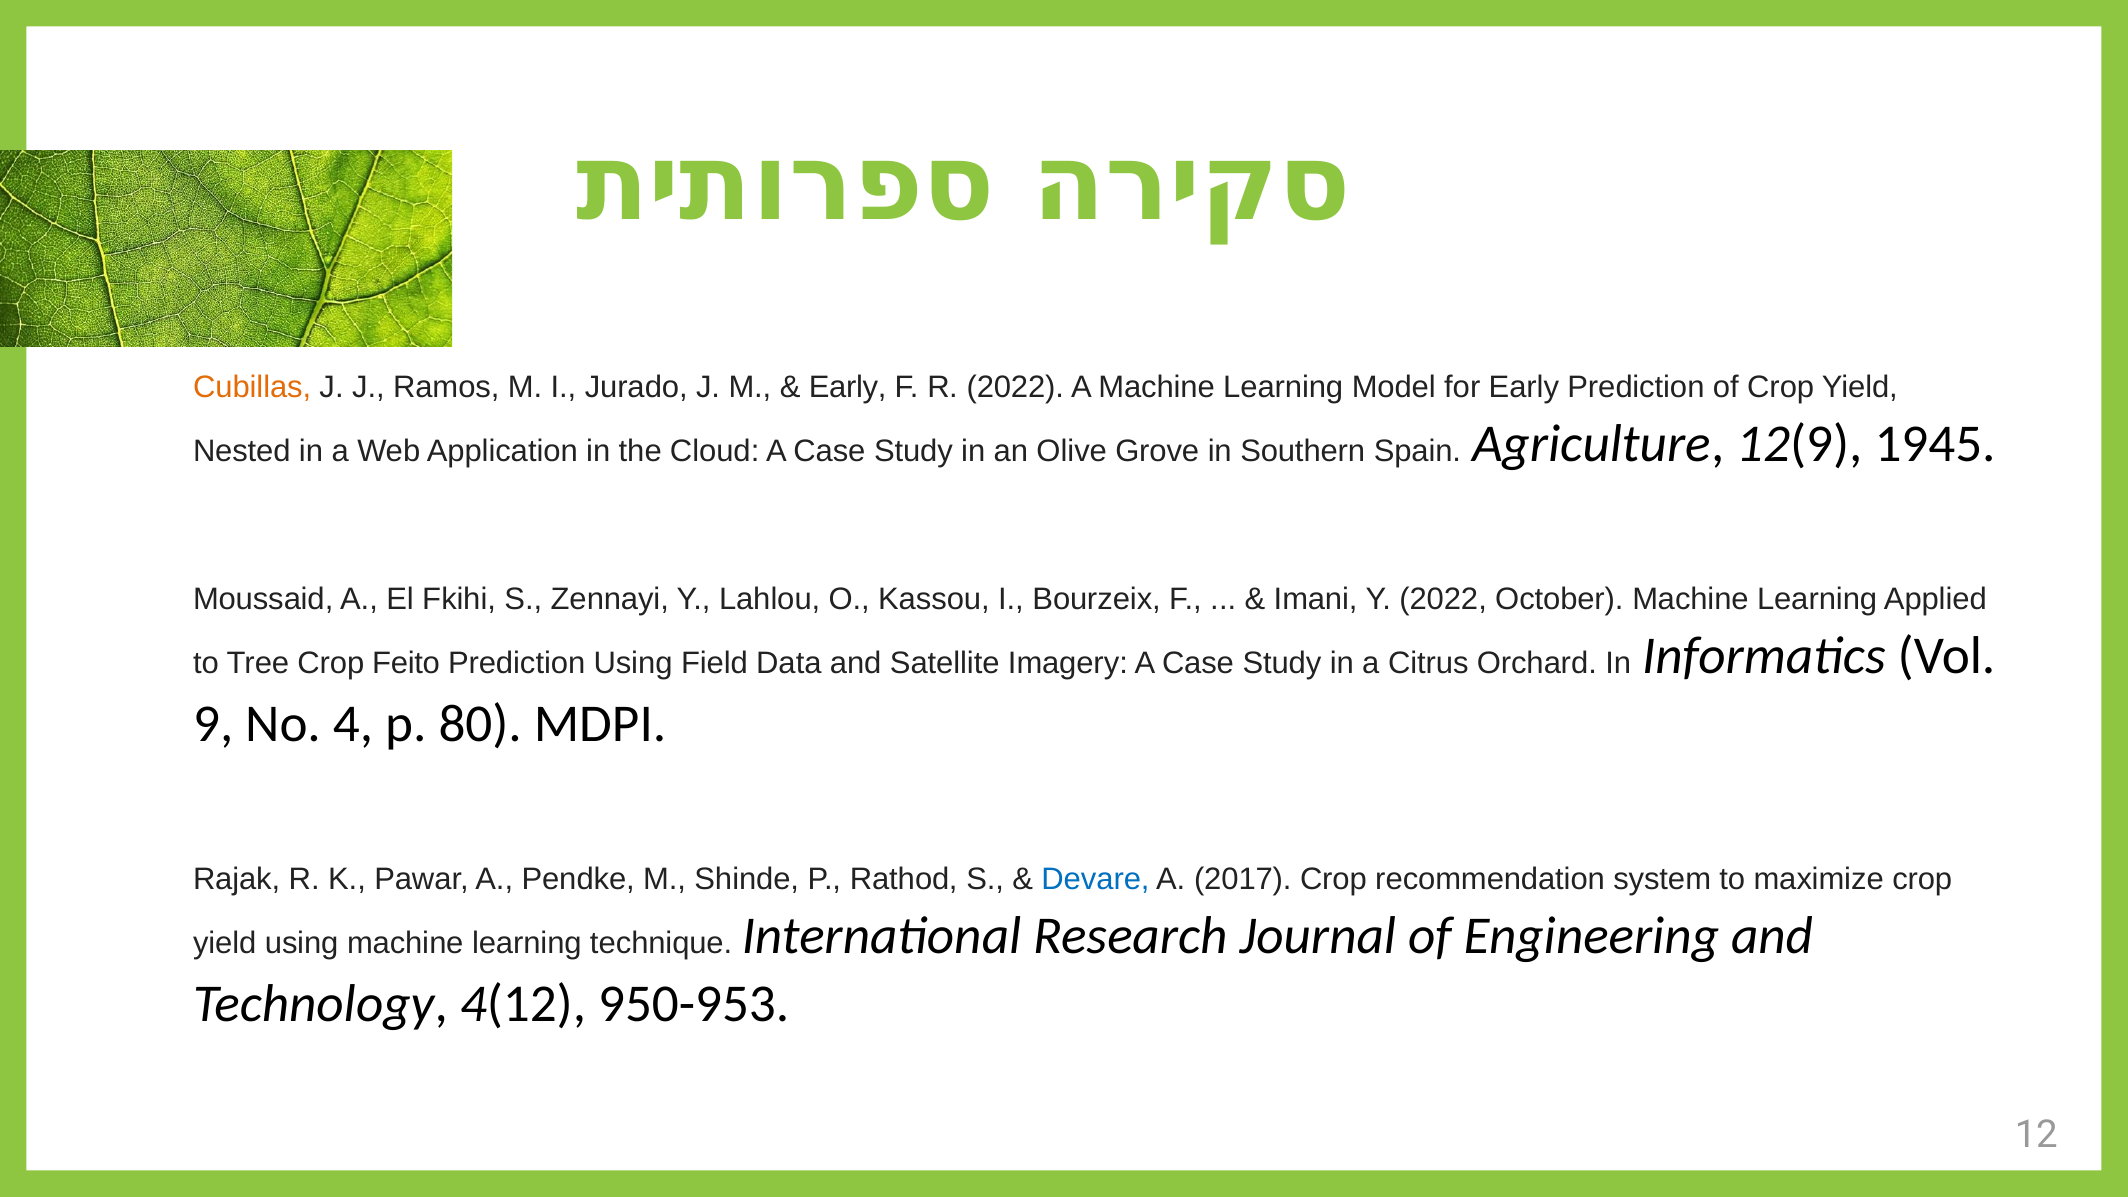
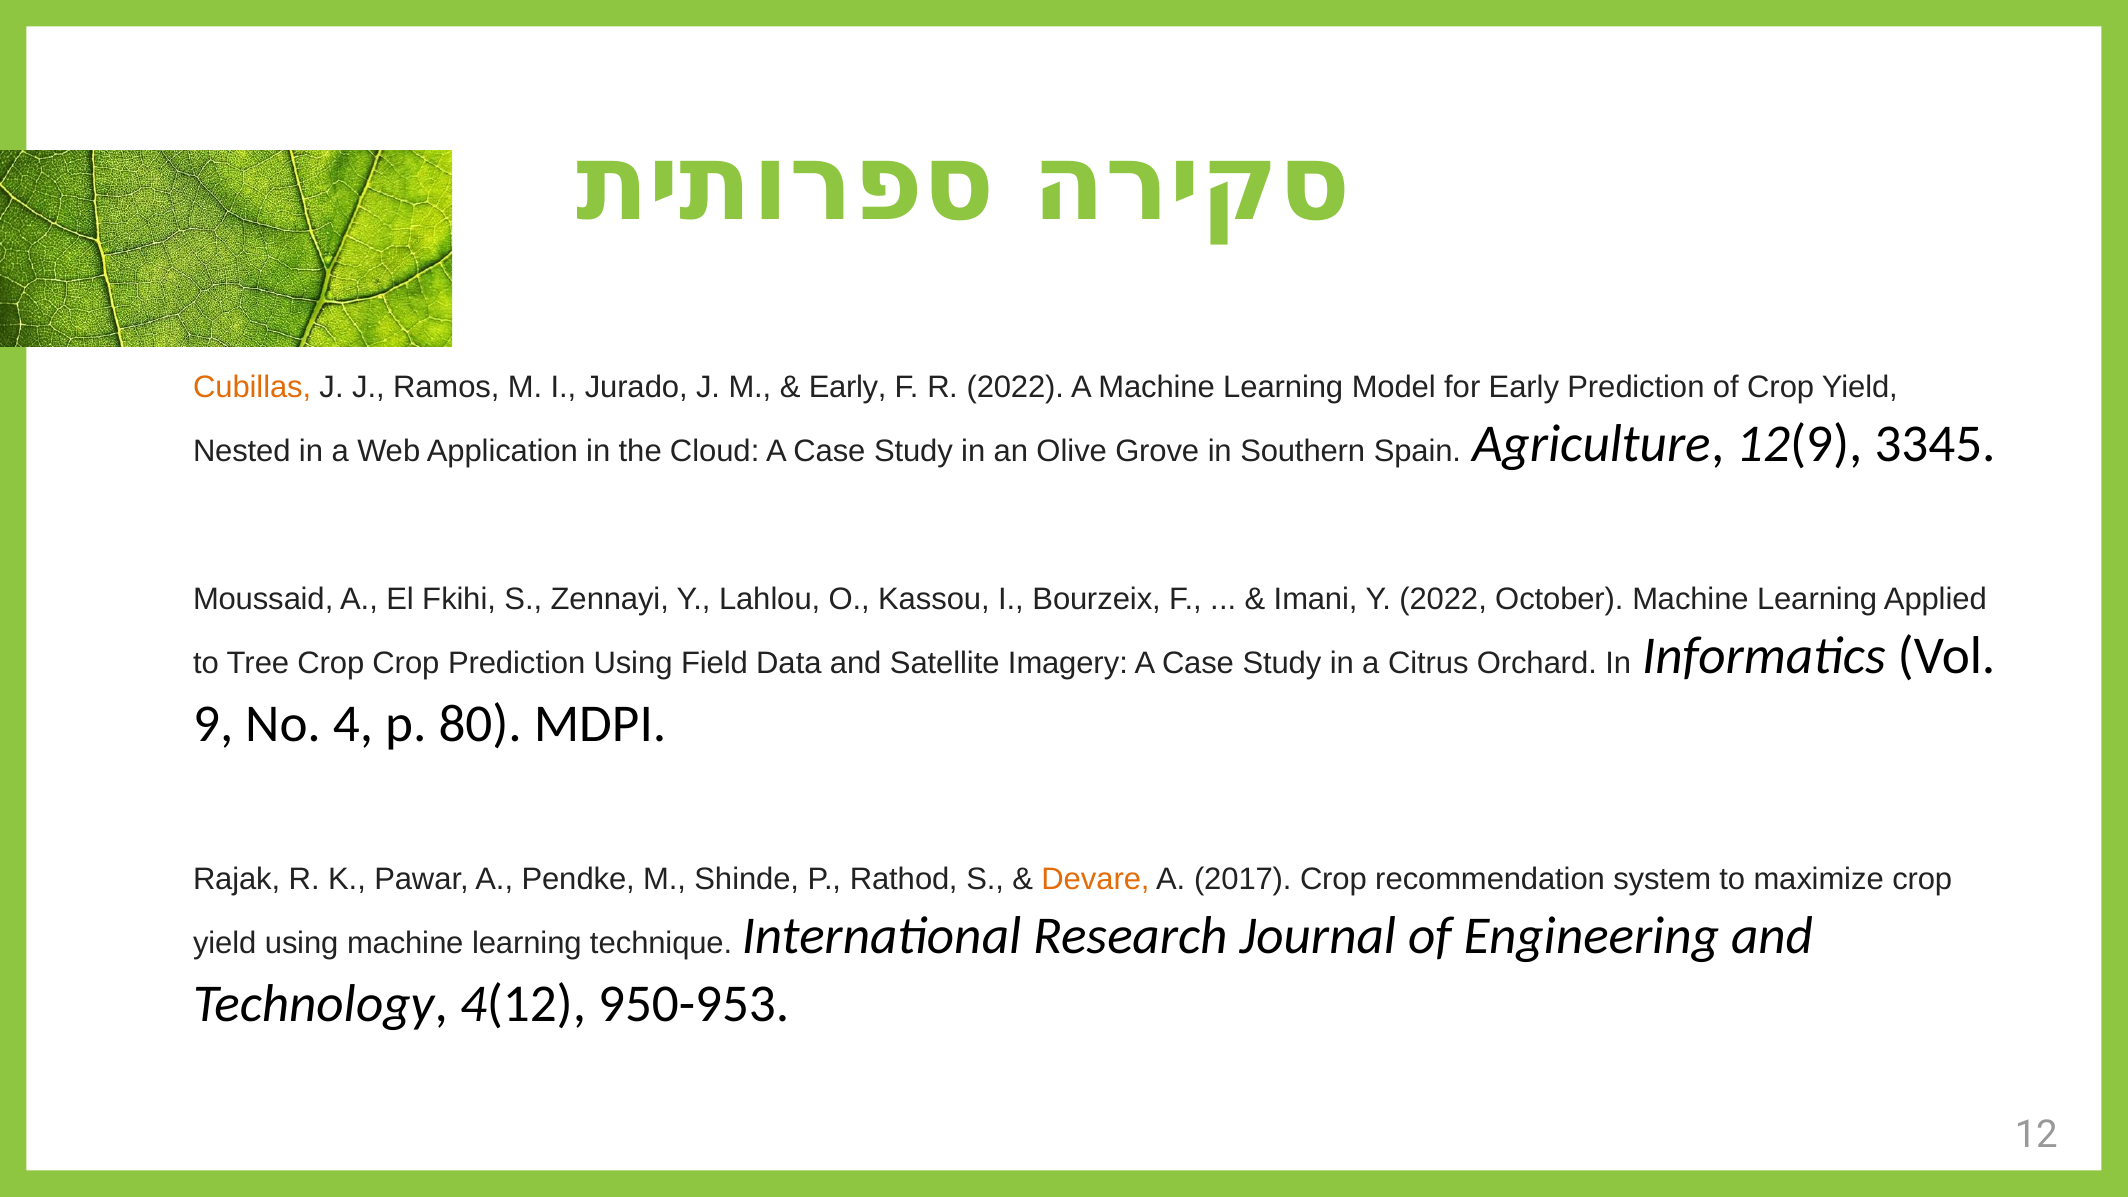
1945: 1945 -> 3345 (1935, 444)
Crop Feito: Feito -> Crop (406, 663)
Devare colour: blue -> orange (1095, 880)
